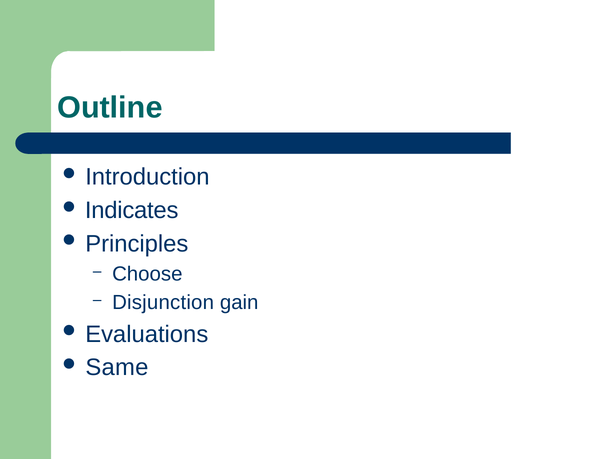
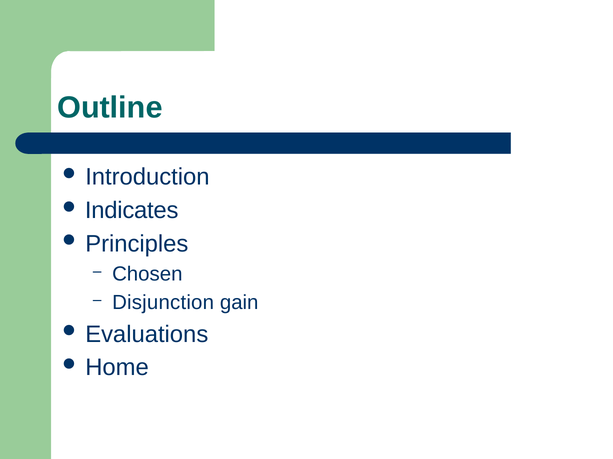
Choose: Choose -> Chosen (147, 275)
Same: Same -> Home (117, 368)
